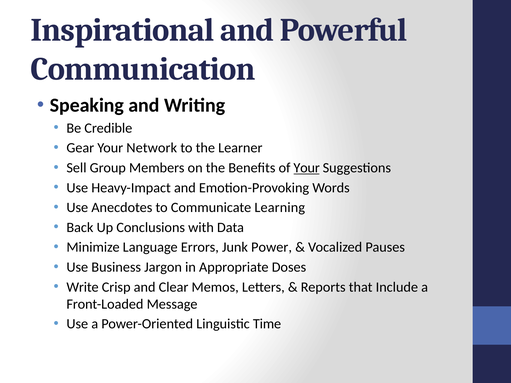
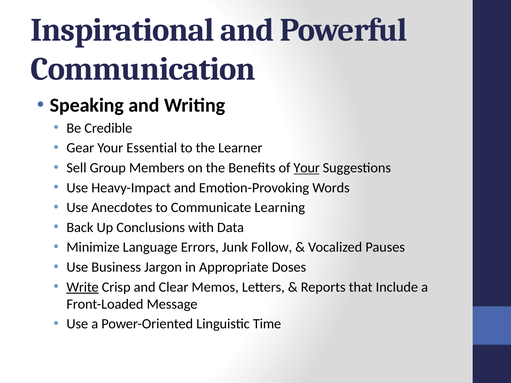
Network: Network -> Essential (152, 148)
Power: Power -> Follow (272, 247)
Write underline: none -> present (83, 287)
